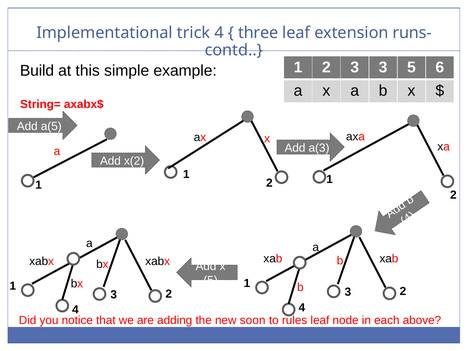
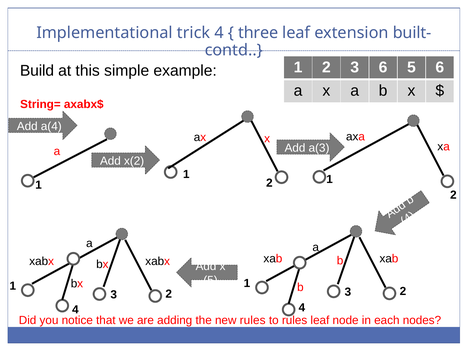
runs-: runs- -> built- (412, 33)
3 3: 3 -> 6 (383, 67)
a(5: a(5 -> a(4 (51, 126)
new soon: soon -> rules (253, 320)
above: above -> nodes (422, 320)
